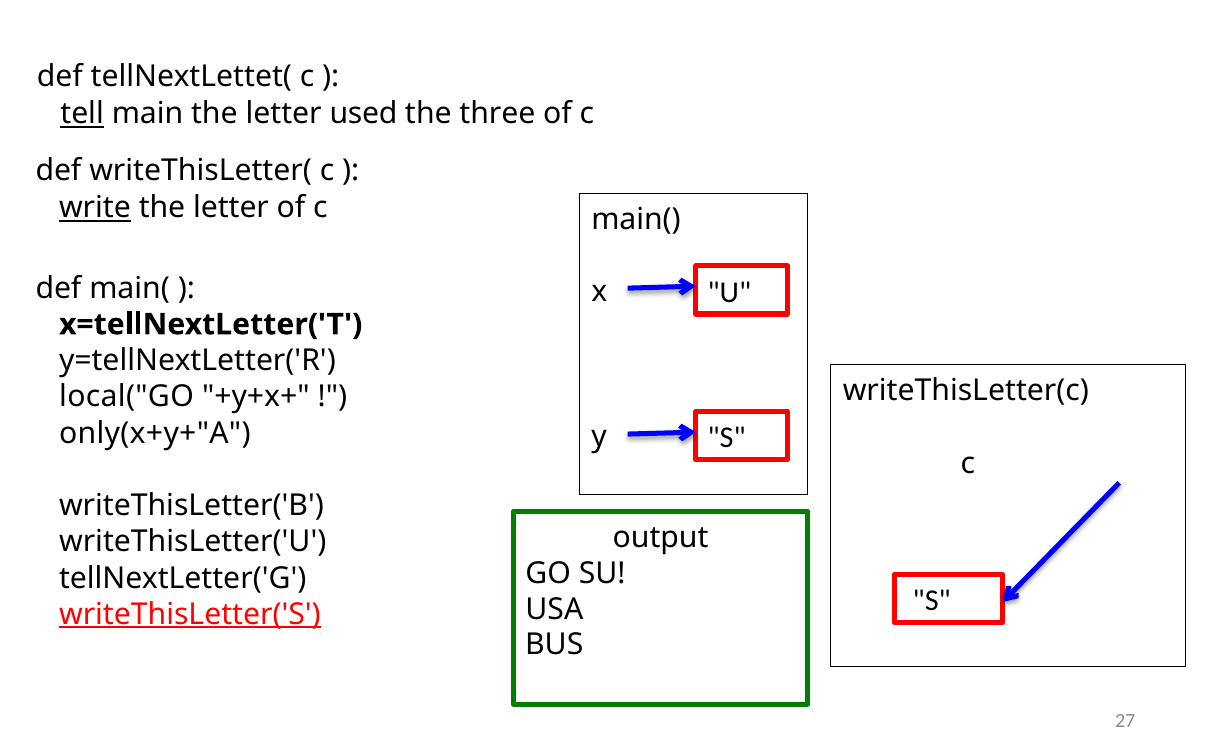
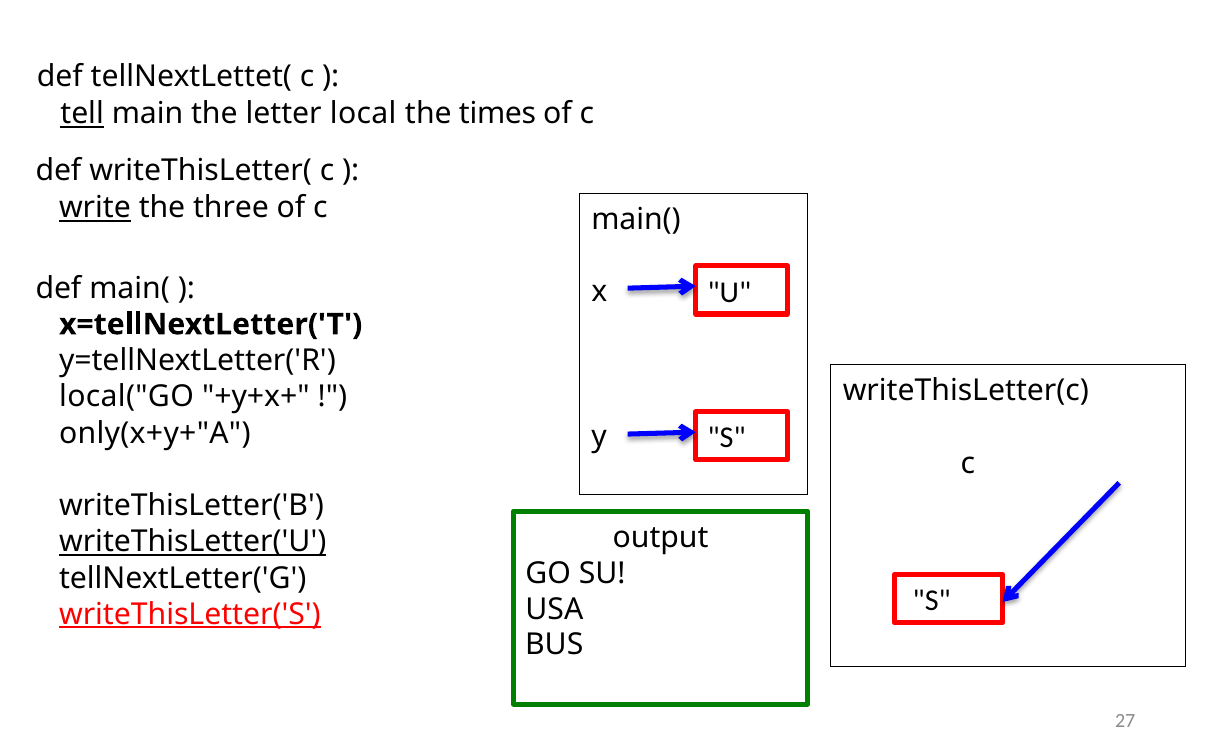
used: used -> local (363, 113)
three: three -> times (498, 113)
write the letter: letter -> three (231, 207)
writeThisLetter('U underline: none -> present (193, 542)
